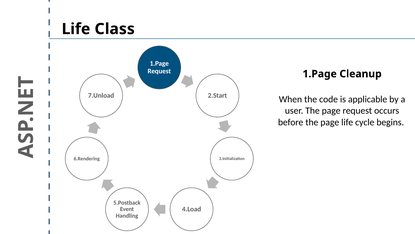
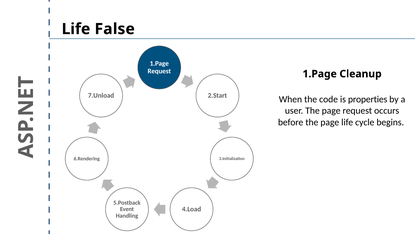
Class: Class -> False (115, 29)
applicable: applicable -> properties (368, 99)
